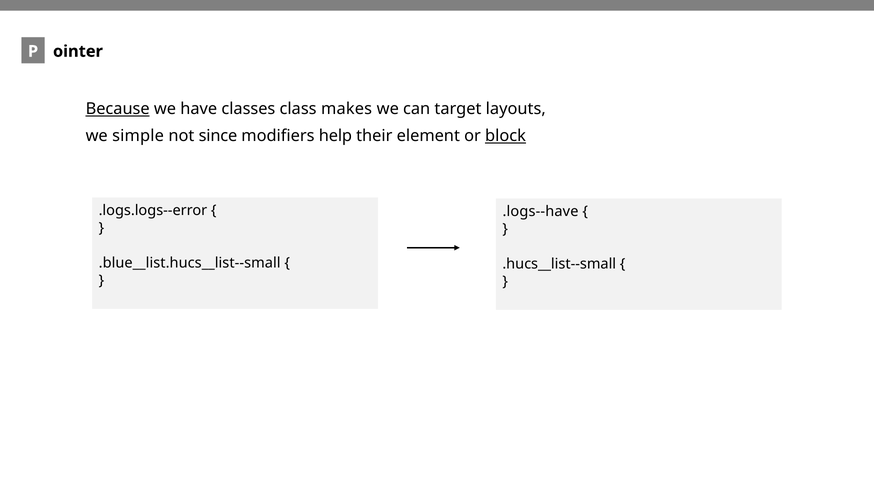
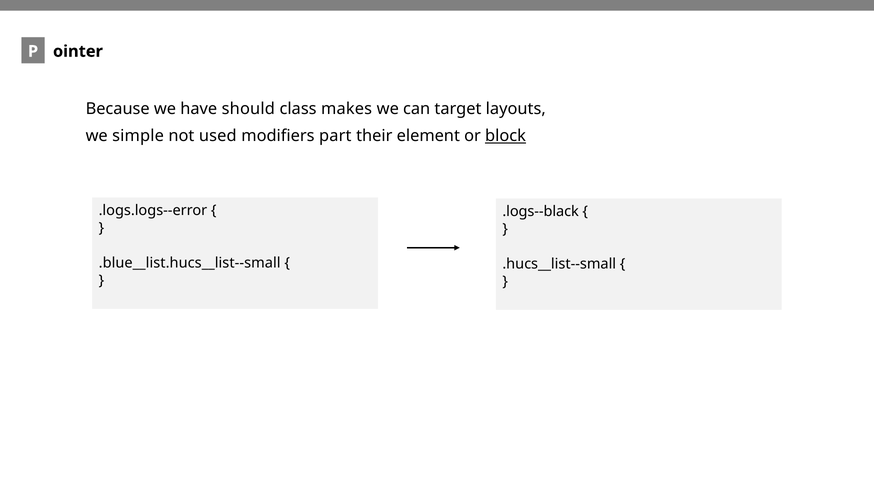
Because underline: present -> none (118, 109)
classes: classes -> should (248, 109)
since: since -> used (218, 136)
help: help -> part (335, 136)
.logs--have: .logs--have -> .logs--black (541, 211)
